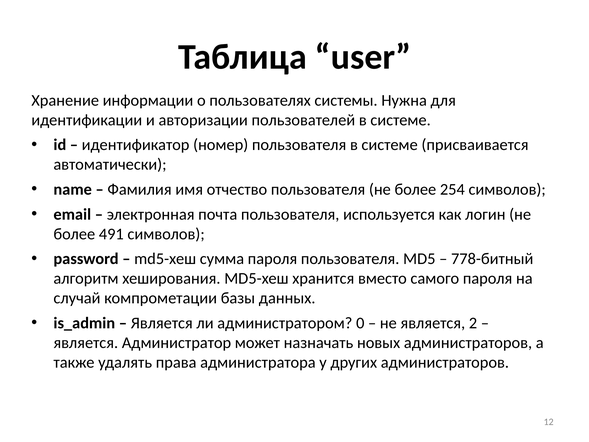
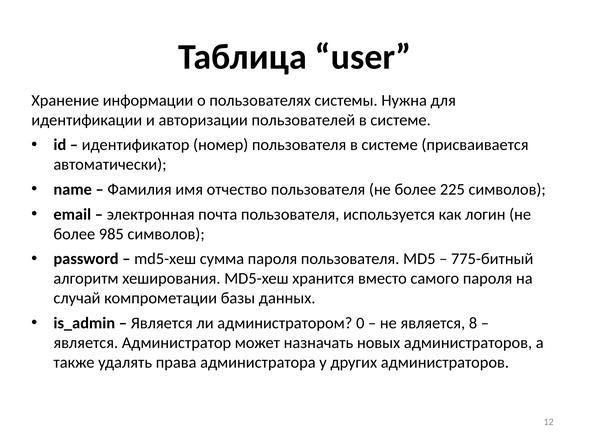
254: 254 -> 225 (452, 189)
491: 491 -> 985 (111, 234)
778-битный: 778-битный -> 775-битный (492, 259)
2: 2 -> 8 (473, 323)
